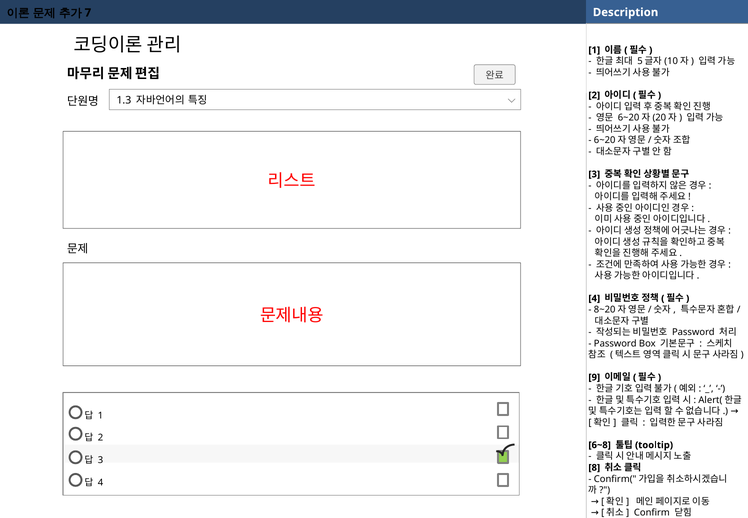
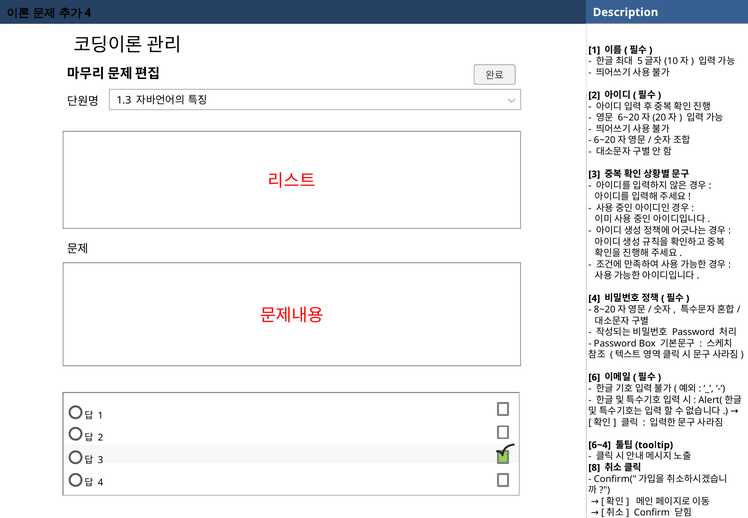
7: 7 -> 4 (88, 13)
9: 9 -> 6 (594, 377)
6~8: 6~8 -> 6~4 (600, 445)
